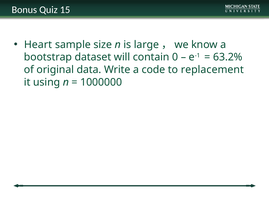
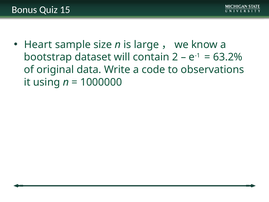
0: 0 -> 2 (175, 57)
replacement: replacement -> observations (212, 70)
